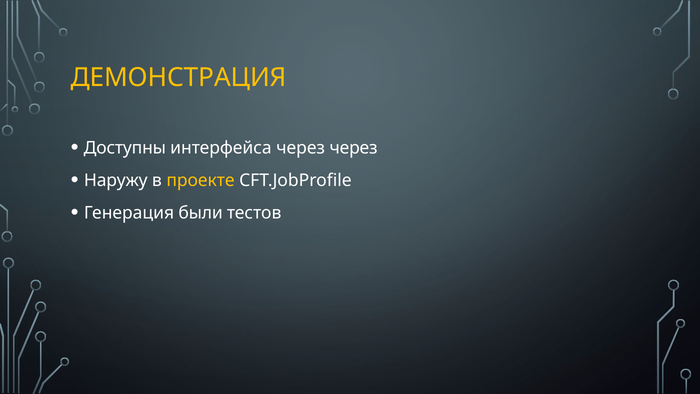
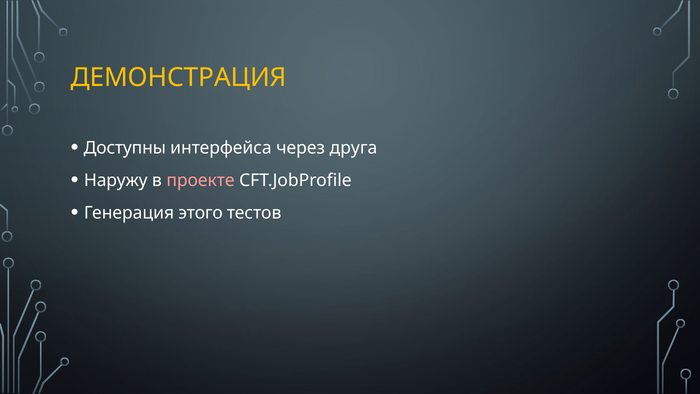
через через: через -> друга (353, 148)
проекте colour: yellow -> pink (201, 180)
были: были -> этого (201, 213)
